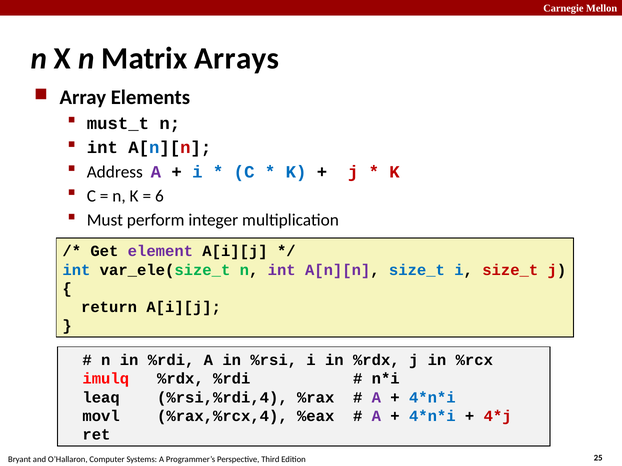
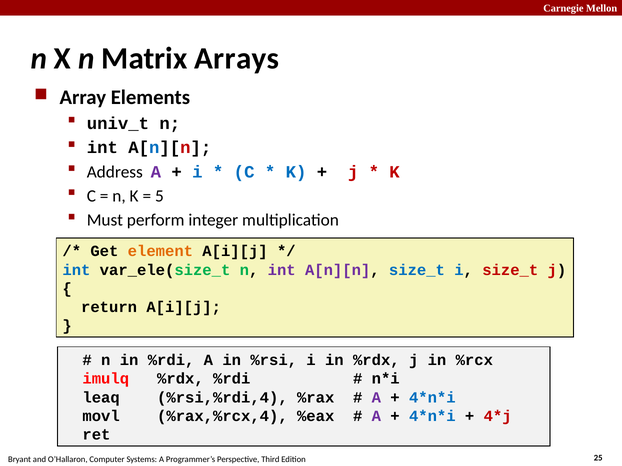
must_t: must_t -> univ_t (118, 124)
6: 6 -> 5 (159, 196)
element colour: purple -> orange (160, 252)
